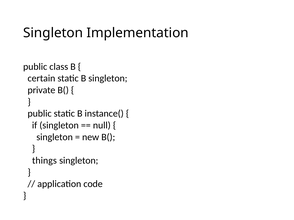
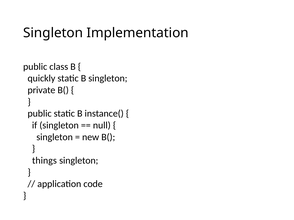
certain: certain -> quickly (41, 78)
